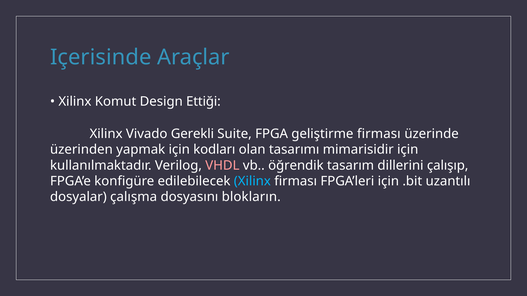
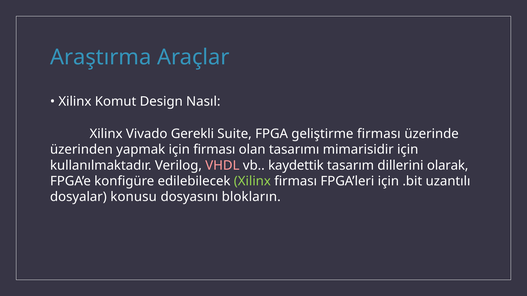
Içerisinde: Içerisinde -> Araştırma (101, 57)
Ettiği: Ettiği -> Nasıl (203, 102)
için kodları: kodları -> firması (214, 150)
öğrendik: öğrendik -> kaydettik (296, 166)
çalışıp: çalışıp -> olarak (448, 166)
Xilinx colour: light blue -> light green (252, 181)
çalışma: çalışma -> konusu (134, 197)
